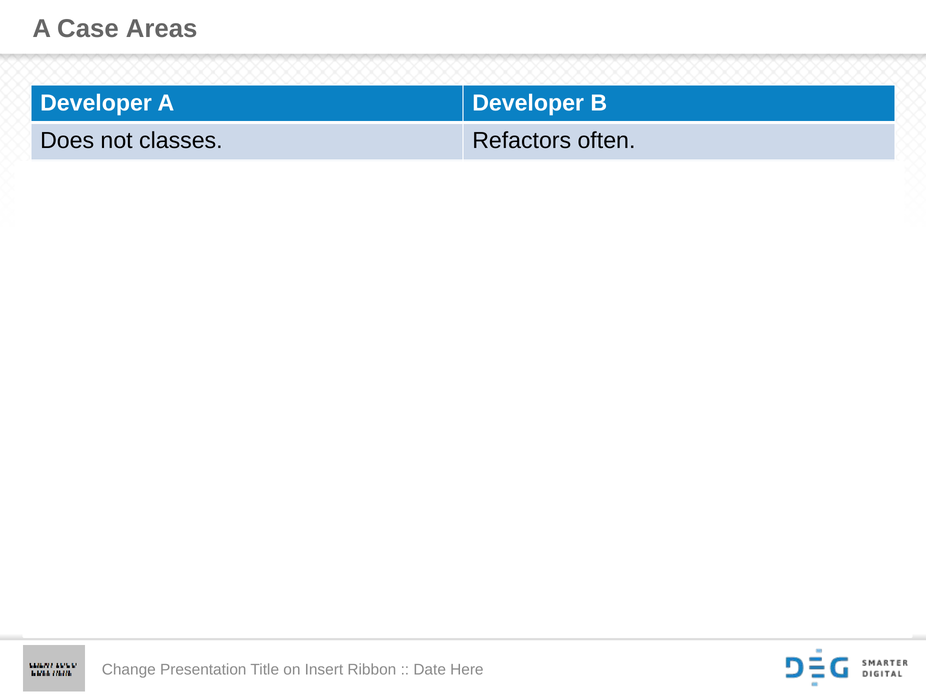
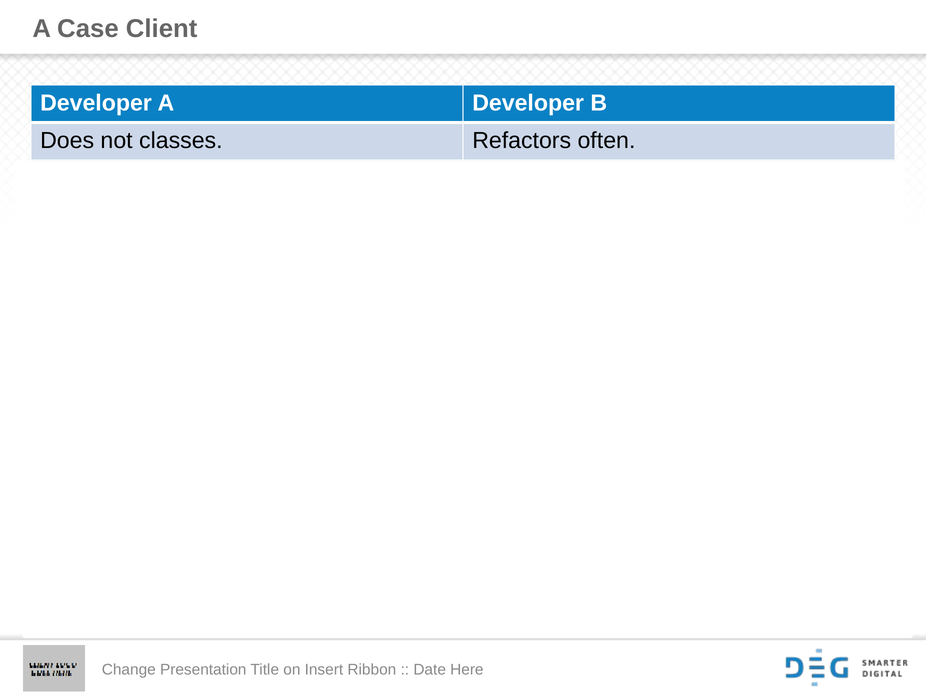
Areas: Areas -> Client (162, 29)
